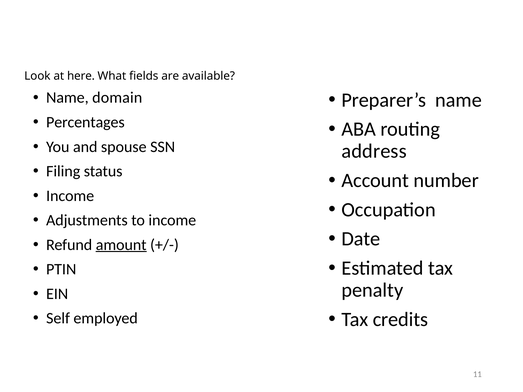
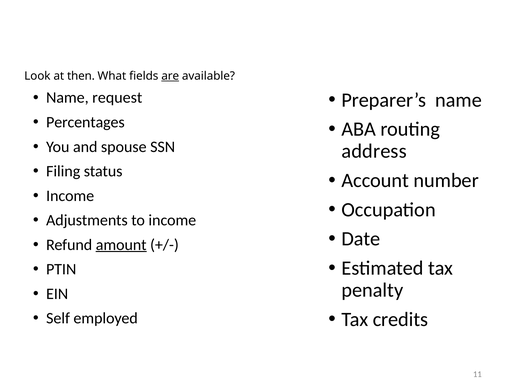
here: here -> then (81, 76)
are underline: none -> present (170, 76)
domain: domain -> request (117, 98)
